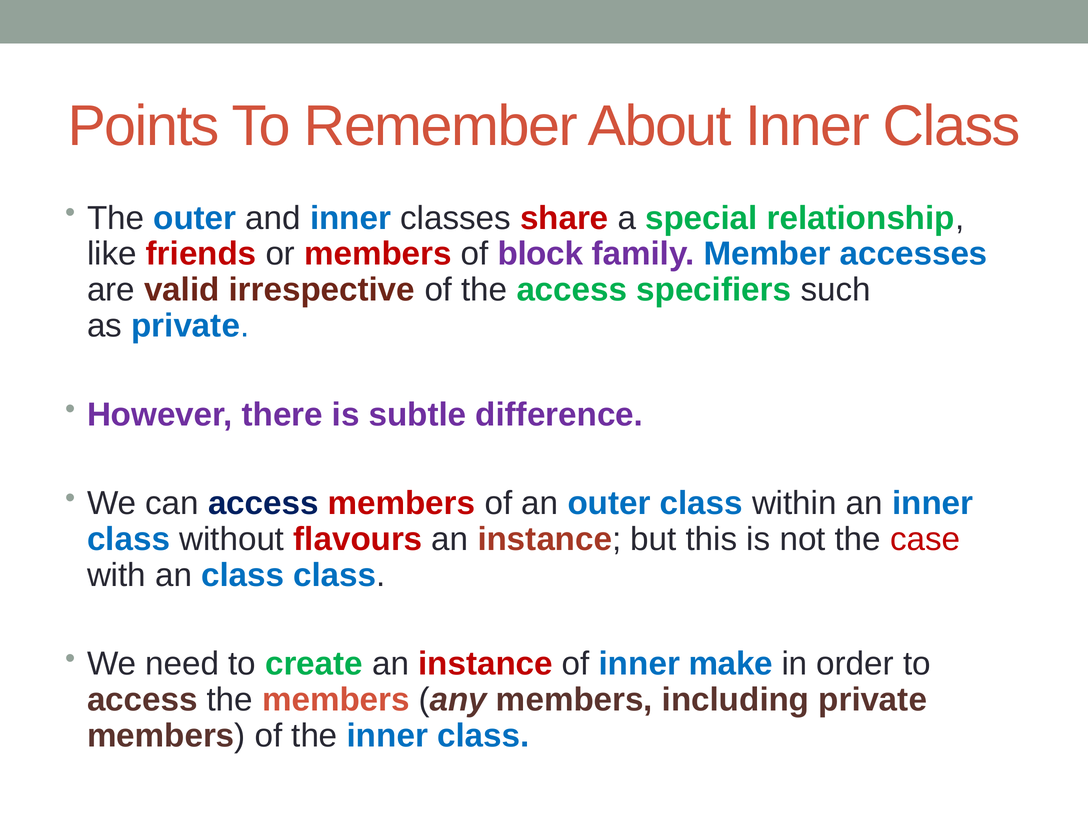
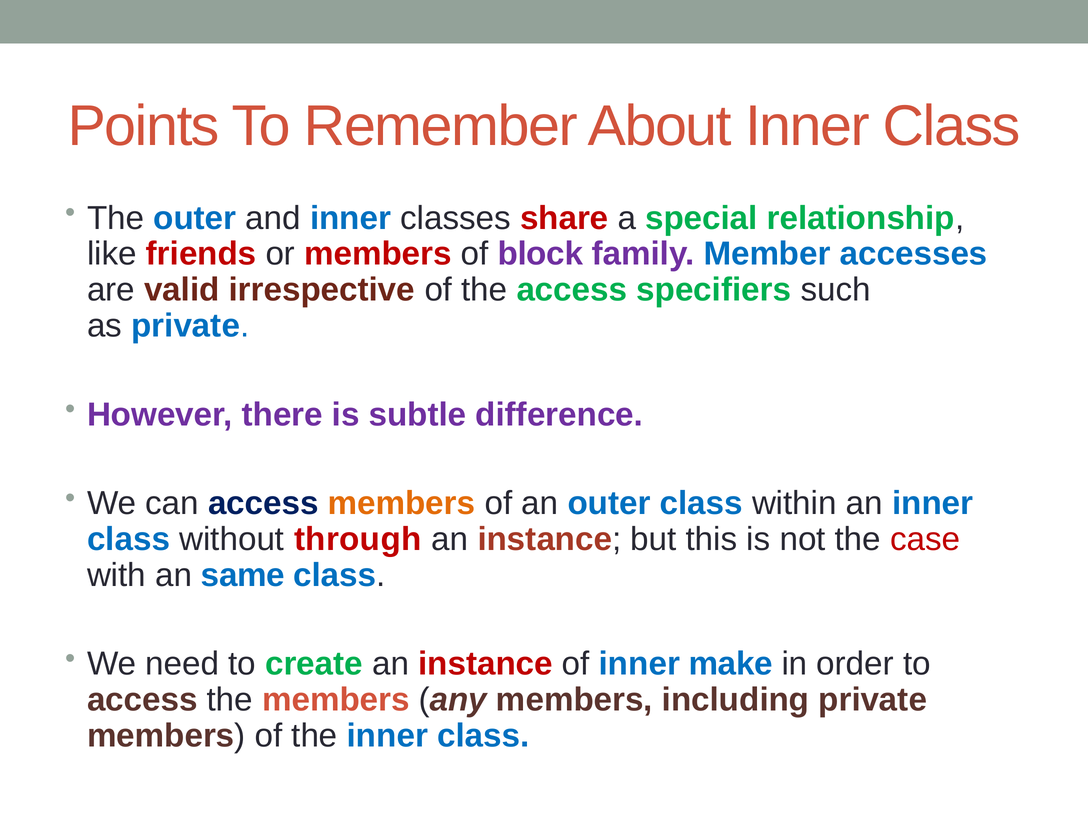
members colour: red -> orange (401, 503)
flavours: flavours -> through (358, 539)
an class: class -> same (243, 575)
